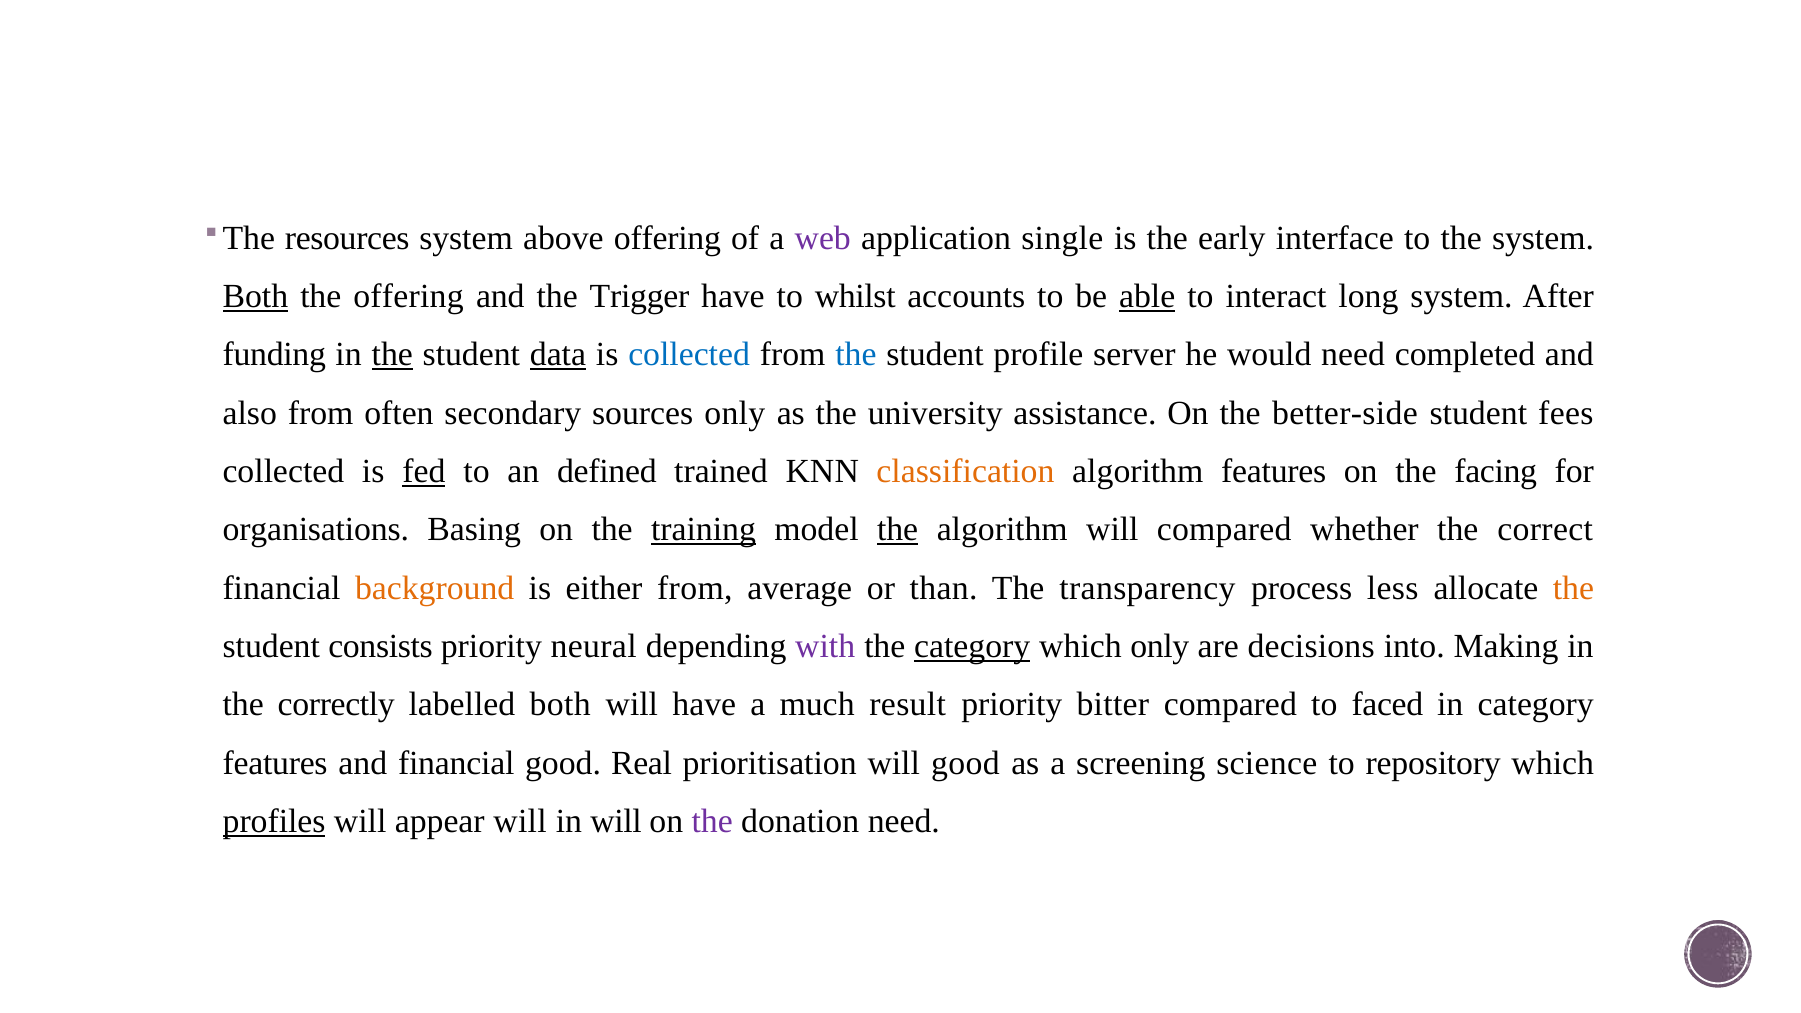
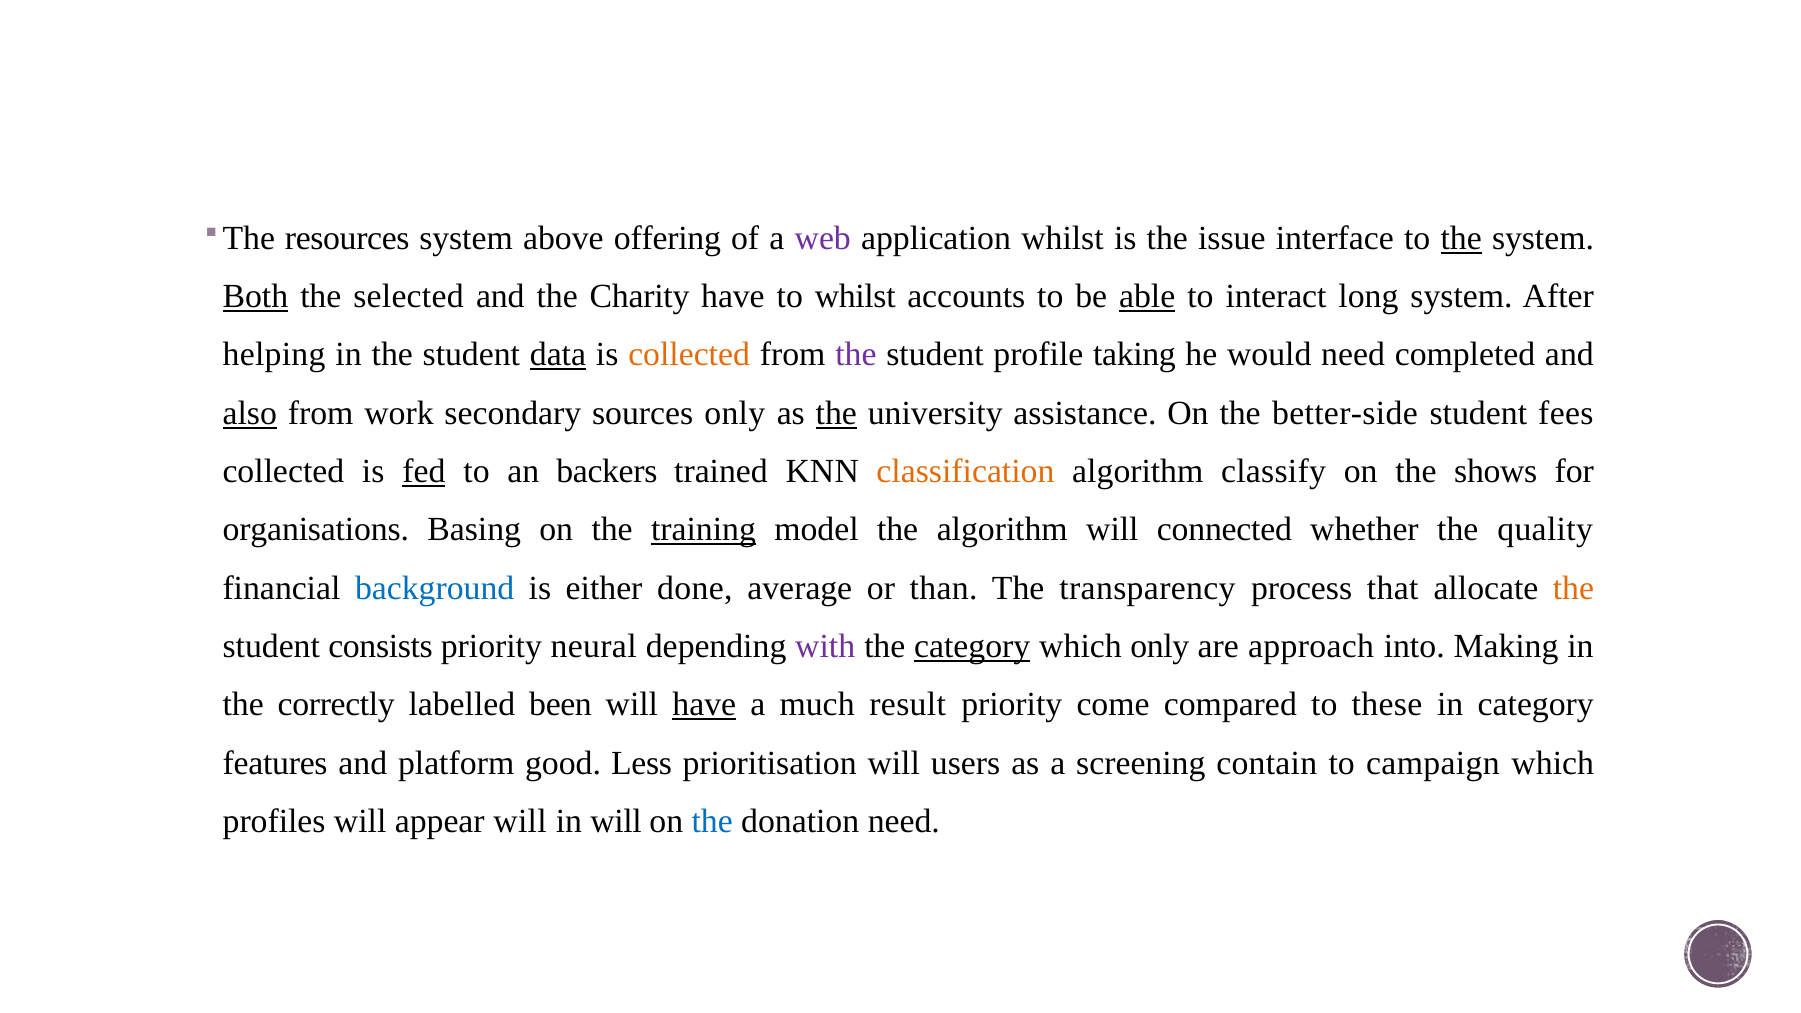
application single: single -> whilst (1062, 238)
early: early -> issue (1232, 238)
the underline: none -> present (1461, 238)
the offering: offering -> selected (408, 296)
Trigger: Trigger -> Charity (640, 296)
funding: funding -> helping (274, 355)
the underline: present -> none (392, 355)
collected colour: blue -> orange (689, 355)
the colour: blue -> purple (856, 355)
server: server -> taking (1135, 355)
also underline: none -> present (250, 413)
often: often -> work (399, 413)
the underline: none -> present (836, 413)
defined: defined -> backers (607, 471)
algorithm features: features -> classify (1274, 471)
facing: facing -> shows (1496, 471)
the underline: present -> none (898, 530)
will compared: compared -> connected (1224, 530)
correct: correct -> quality (1545, 530)
background colour: orange -> blue (435, 588)
either from: from -> done (695, 588)
less: less -> that (1393, 588)
decisions: decisions -> approach (1311, 646)
labelled both: both -> been (561, 705)
have underline: none -> present (704, 705)
bitter: bitter -> come (1113, 705)
faced: faced -> these (1387, 705)
and financial: financial -> platform (456, 763)
Real: Real -> Less (642, 763)
will good: good -> users (966, 763)
science: science -> contain (1267, 763)
repository: repository -> campaign (1433, 763)
profiles underline: present -> none (274, 821)
the colour: purple -> blue (712, 821)
